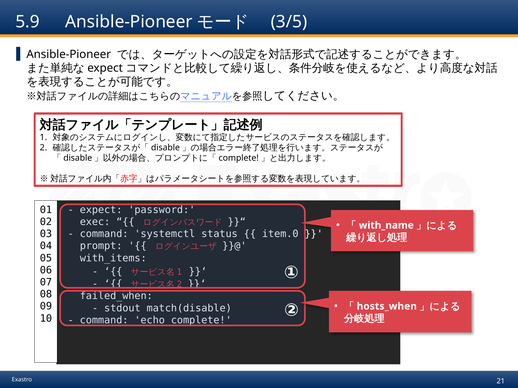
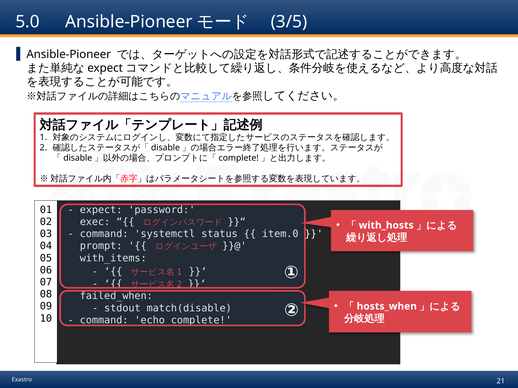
5.9: 5.9 -> 5.0 (28, 22)
with_name: with_name -> with_hosts (386, 226)
